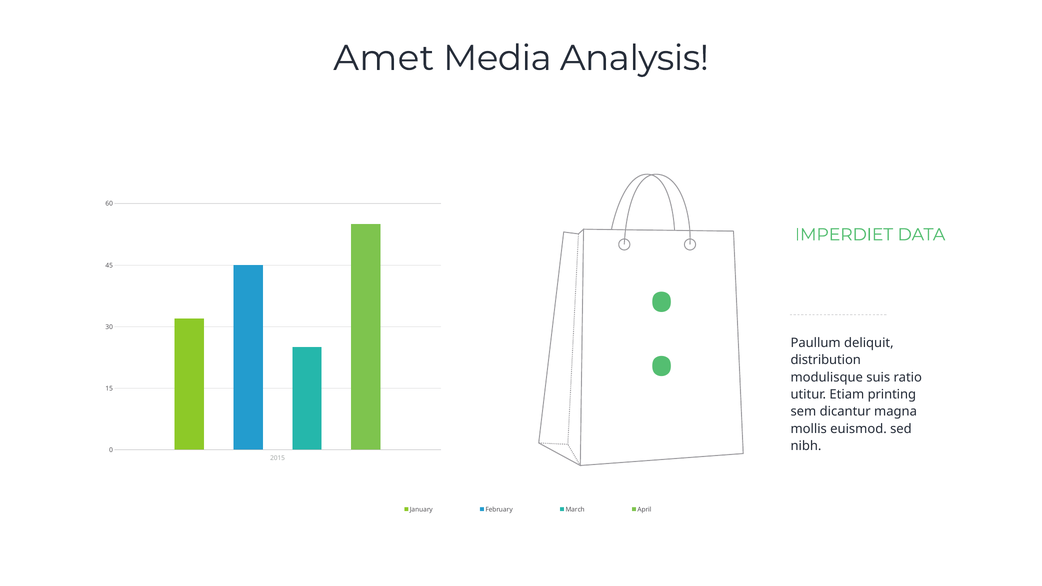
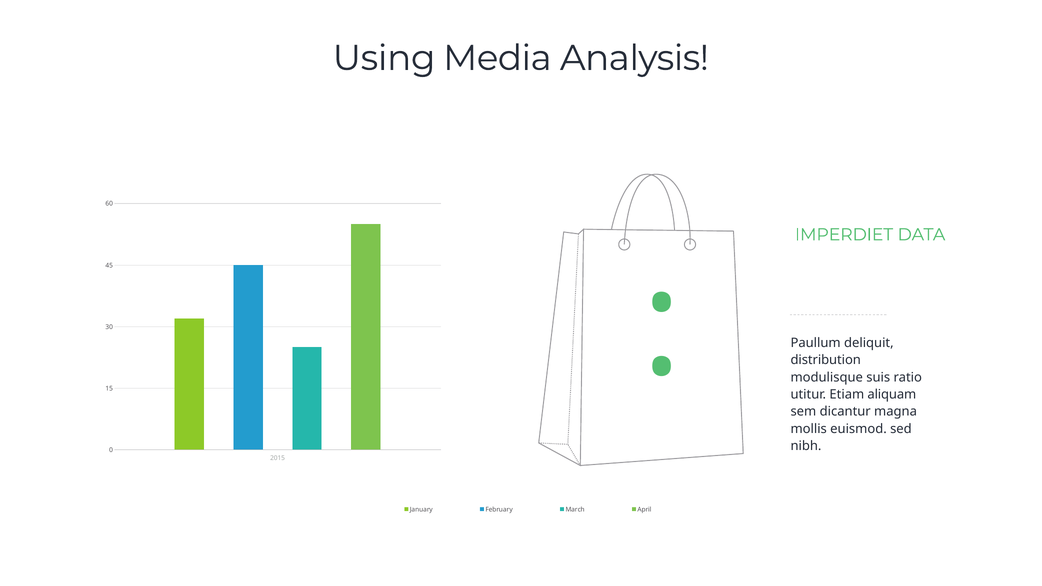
Amet: Amet -> Using (384, 58)
printing: printing -> aliquam (892, 395)
